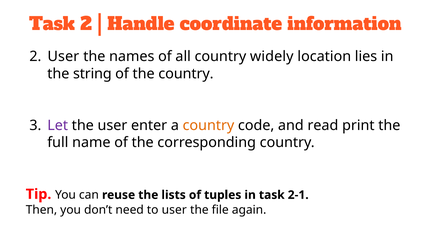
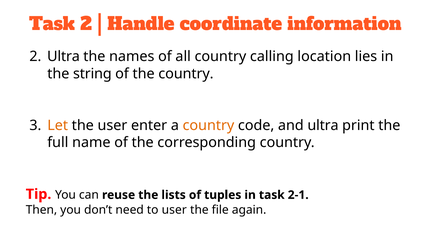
2 User: User -> Ultra (63, 56)
widely: widely -> calling (272, 56)
Let colour: purple -> orange (58, 125)
and read: read -> ultra (323, 125)
